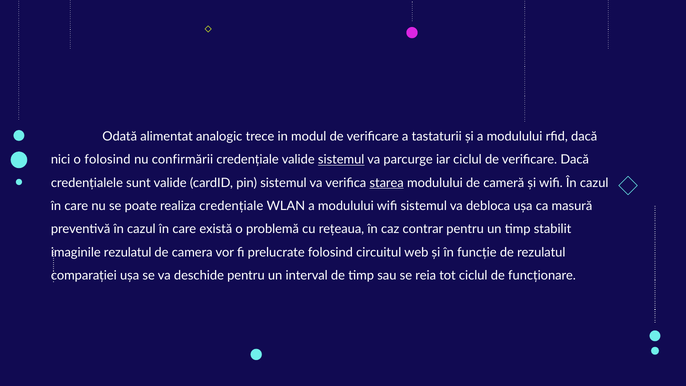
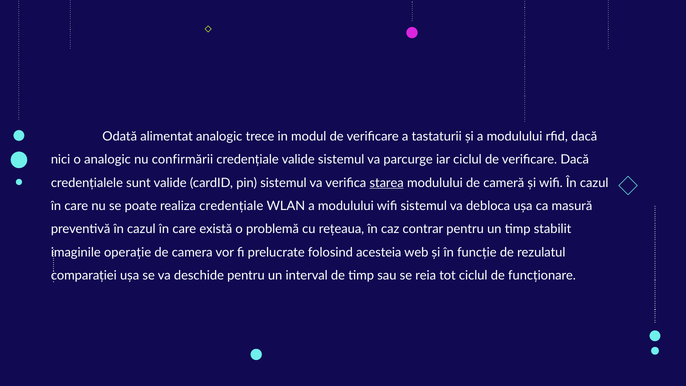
o folosind: folosind -> analogic (108, 160)
sistemul underline: present -> none (341, 160)
imaginile rezulatul: rezulatul -> operație (128, 252)
circuitul: circuitul -> acesteia (379, 252)
